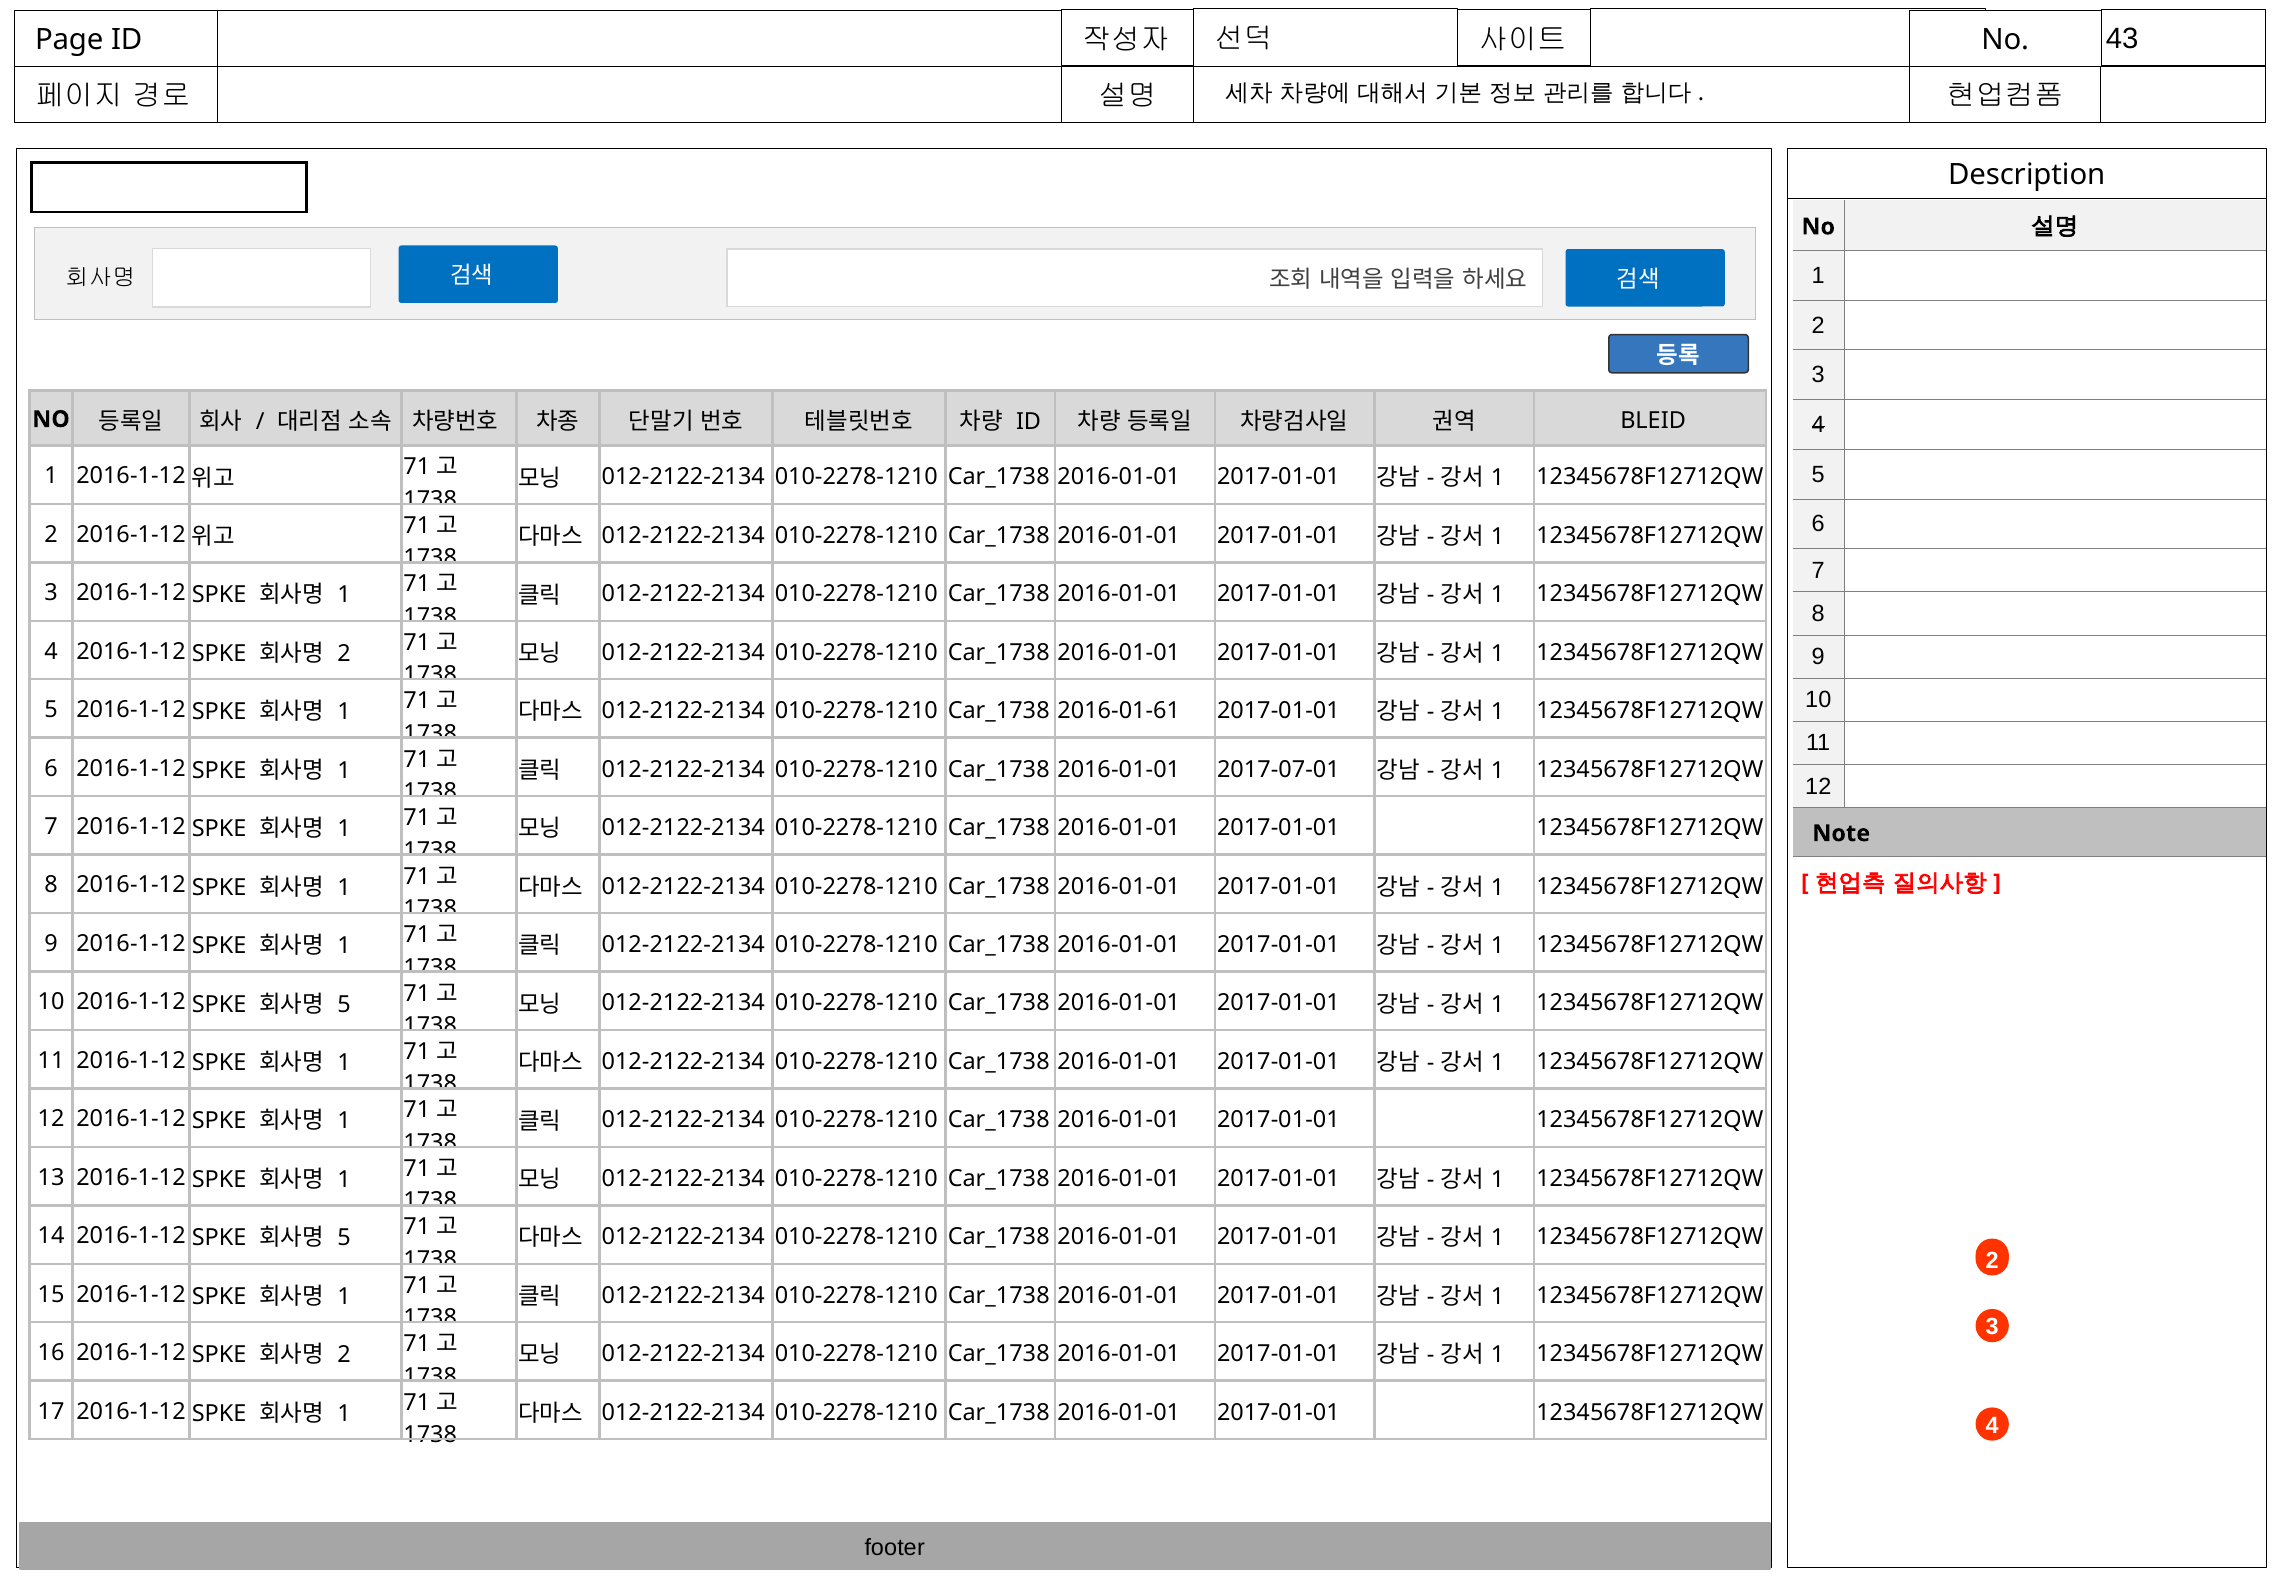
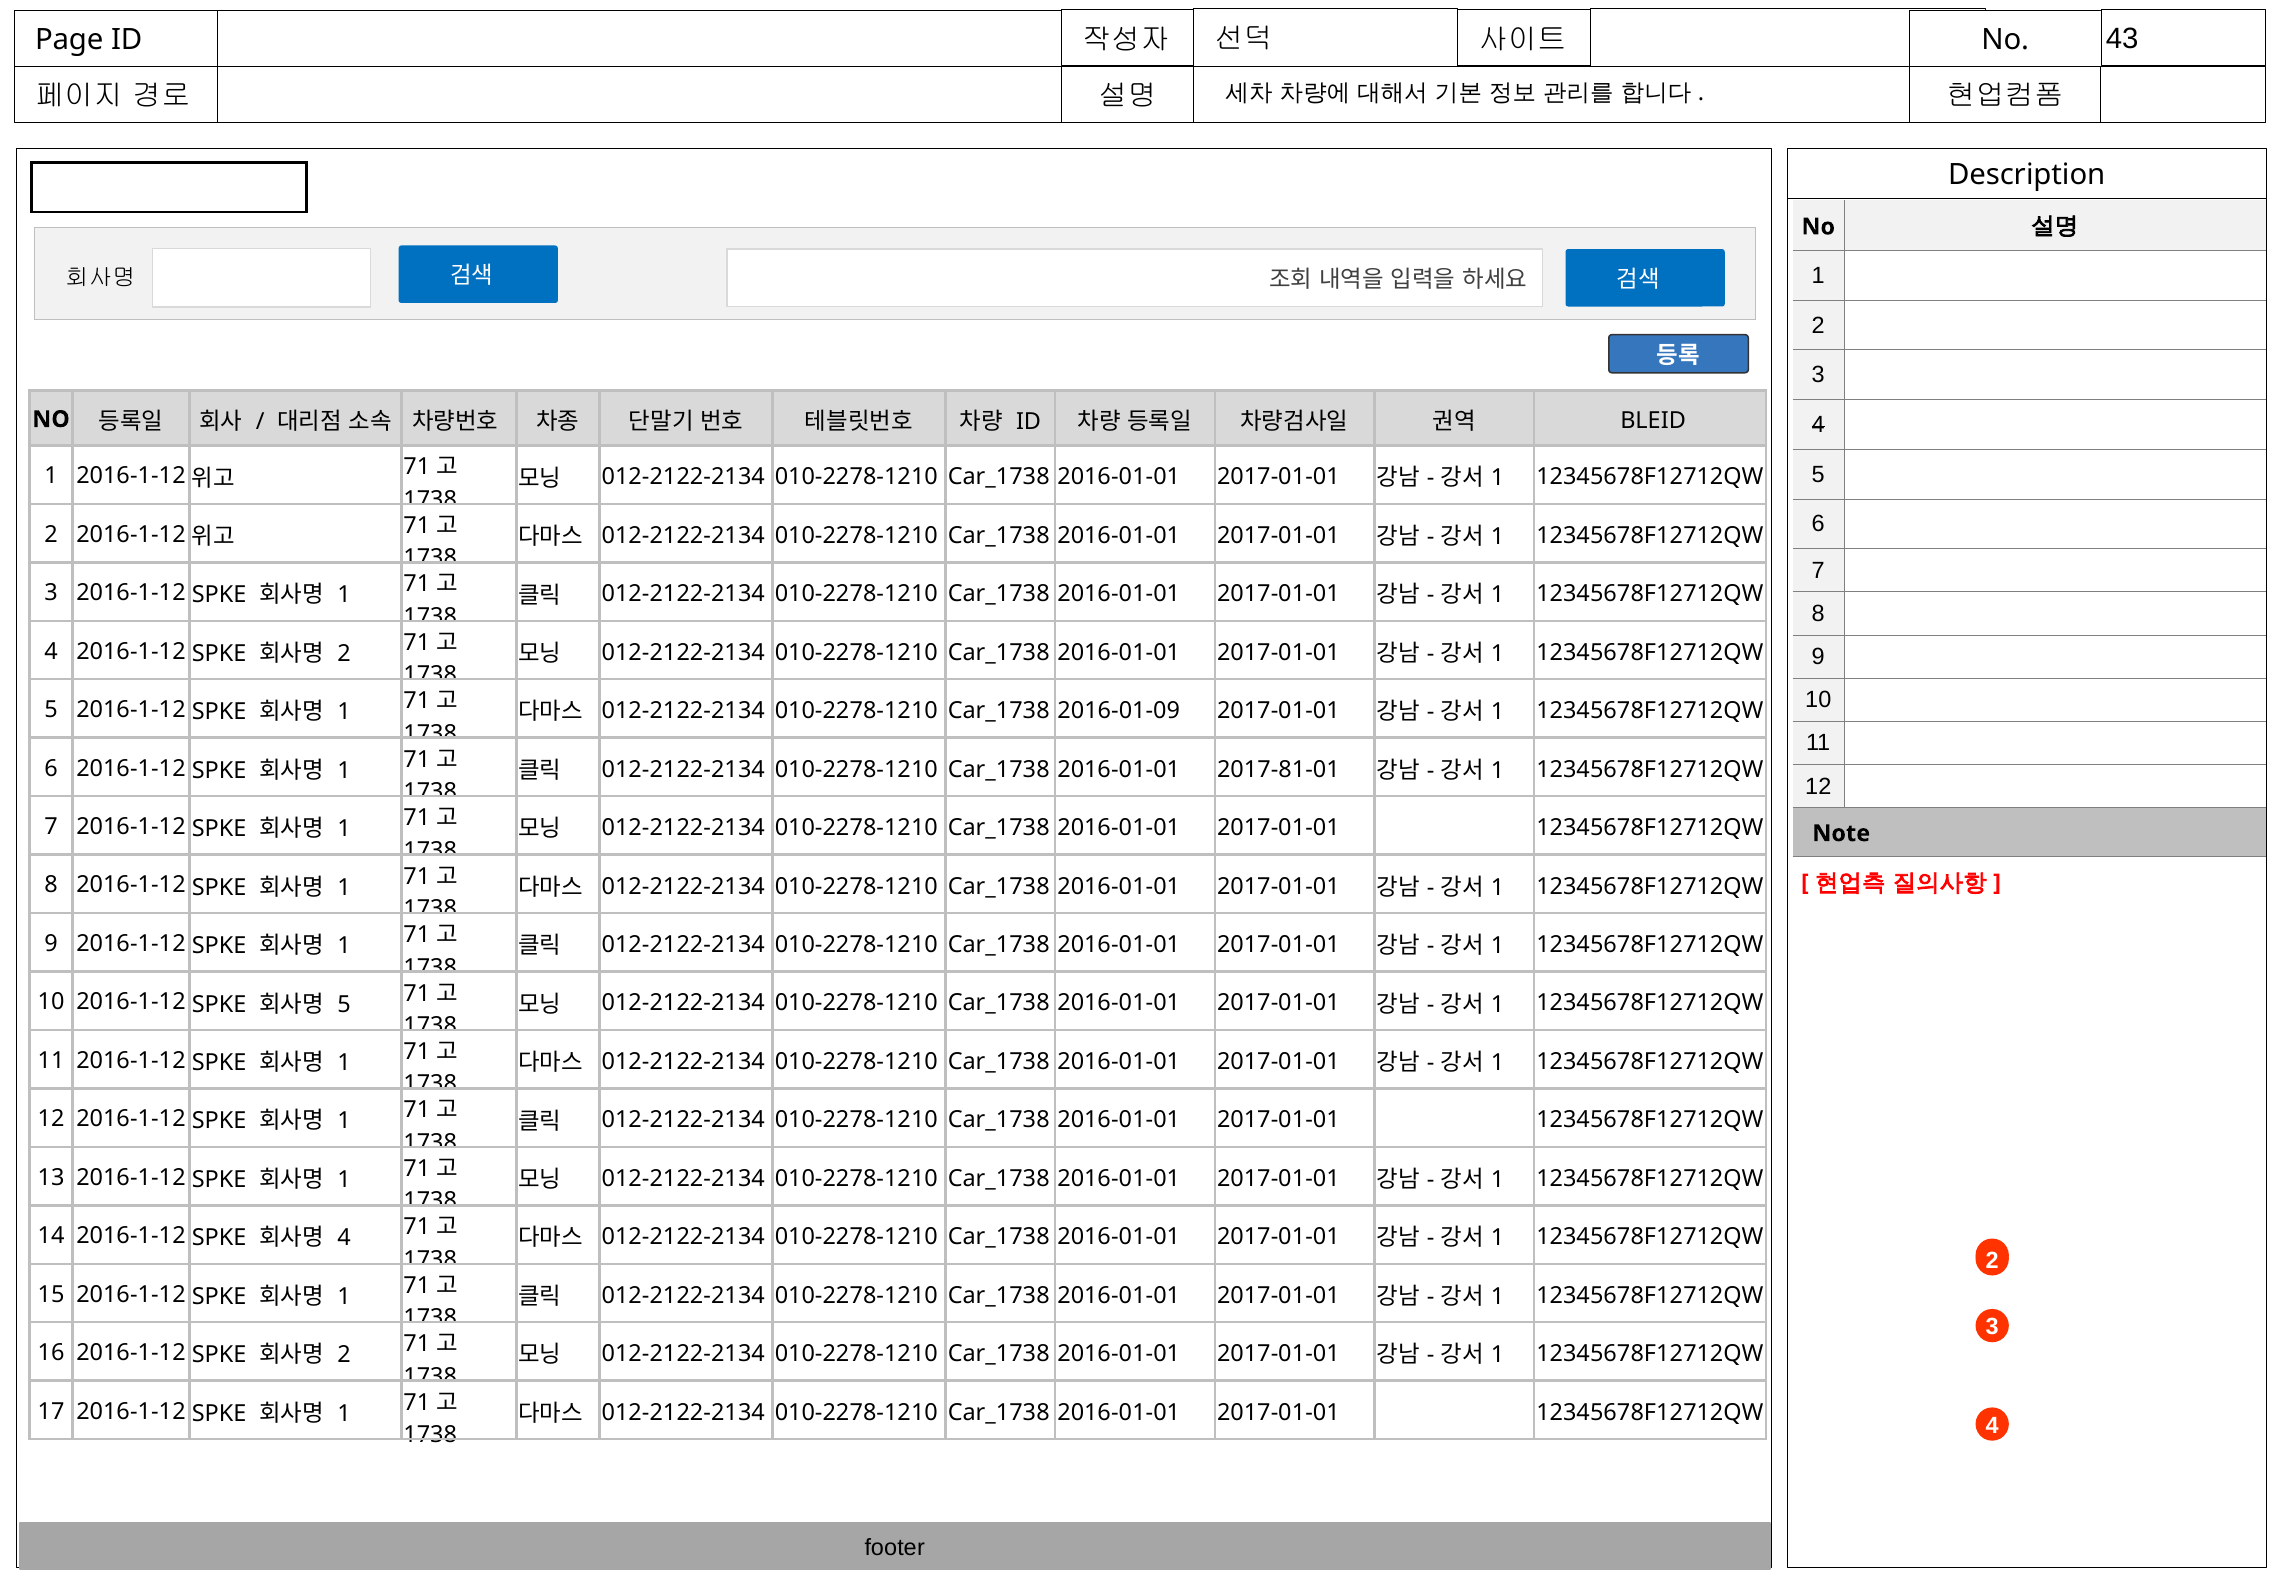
2016-01-61: 2016-01-61 -> 2016-01-09 (1119, 711)
2017-07-01: 2017-07-01 -> 2017-81-01 (1278, 769)
5: 5 -> 4 (344, 1238)
